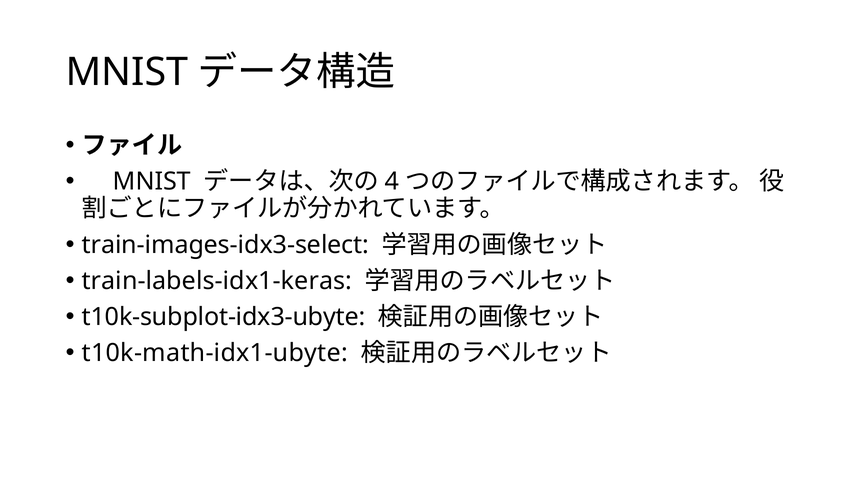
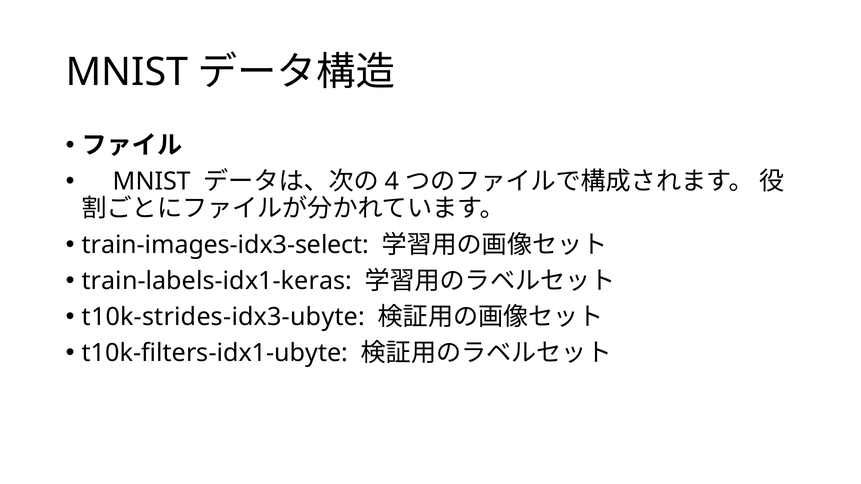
t10k-subplot-idx3-ubyte: t10k-subplot-idx3-ubyte -> t10k-strides-idx3-ubyte (223, 317)
t10k-math-idx1-ubyte: t10k-math-idx1-ubyte -> t10k-filters-idx1-ubyte (215, 353)
